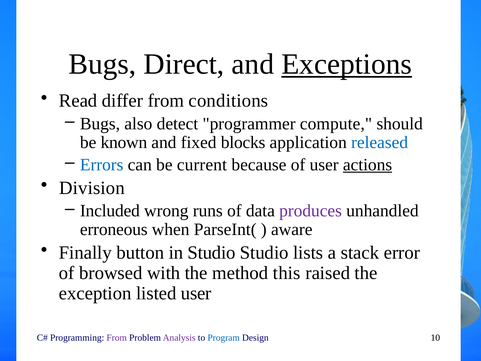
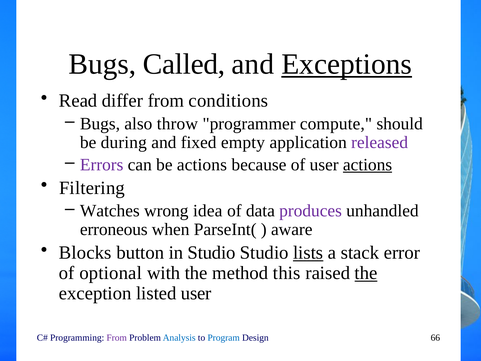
Direct: Direct -> Called (184, 64)
detect: detect -> throw (177, 124)
known: known -> during (124, 142)
blocks: blocks -> empty (243, 142)
released colour: blue -> purple (380, 142)
Errors colour: blue -> purple (102, 164)
be current: current -> actions (202, 164)
Division: Division -> Filtering (92, 188)
Included: Included -> Watches (110, 211)
runs: runs -> idea (208, 211)
Finally: Finally -> Blocks (85, 253)
lists underline: none -> present (308, 253)
browsed: browsed -> optional (111, 273)
the underline: none -> present (366, 273)
Analysis colour: purple -> blue (179, 337)
10: 10 -> 66 (435, 337)
